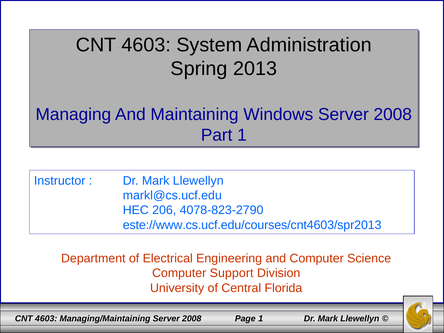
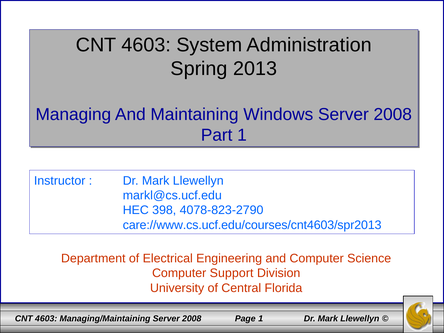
206: 206 -> 398 (164, 210)
este://www.cs.ucf.edu/courses/cnt4603/spr2013: este://www.cs.ucf.edu/courses/cnt4603/spr2013 -> care://www.cs.ucf.edu/courses/cnt4603/spr2013 (252, 225)
